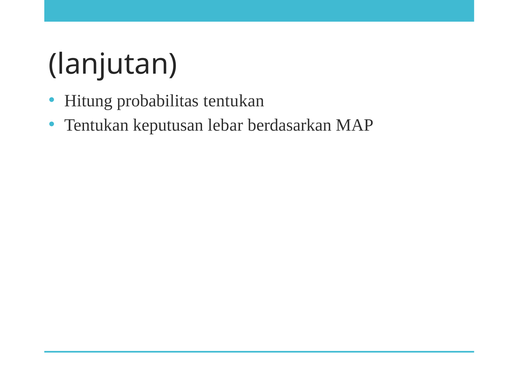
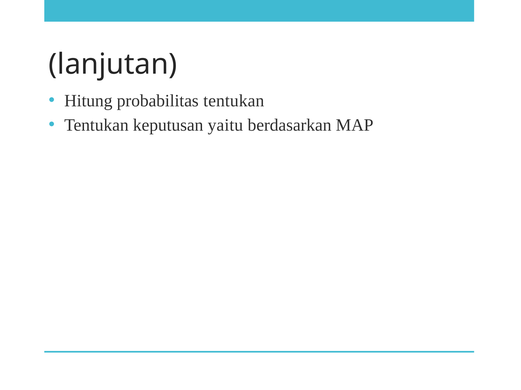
lebar: lebar -> yaitu (225, 125)
